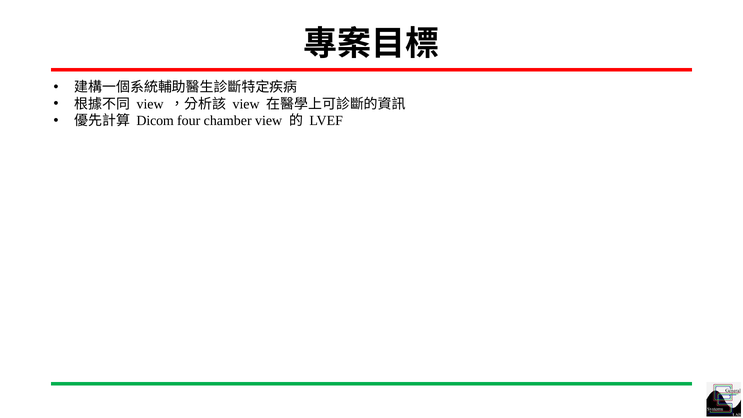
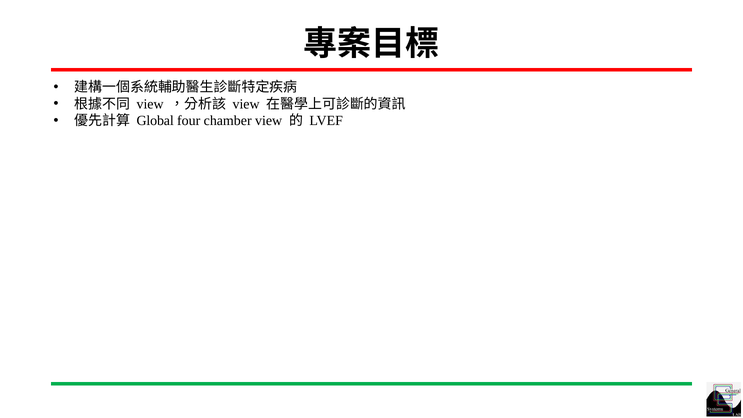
Dicom: Dicom -> Global (155, 121)
